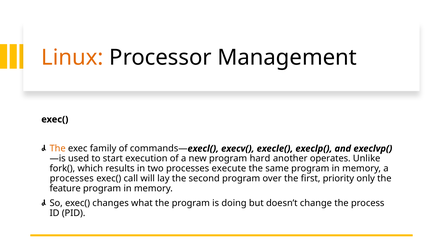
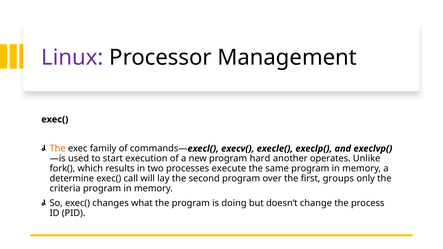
Linux colour: orange -> purple (72, 58)
processes: processes -> determine (72, 179)
priority: priority -> groups (338, 179)
feature: feature -> criteria (65, 189)
